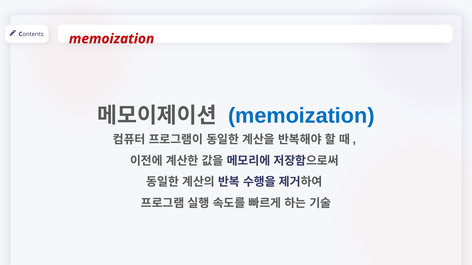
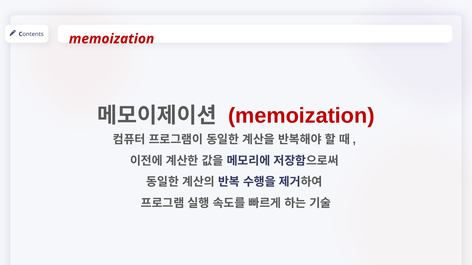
memoization colour: blue -> red (301, 116)
